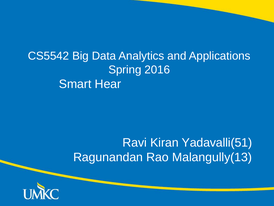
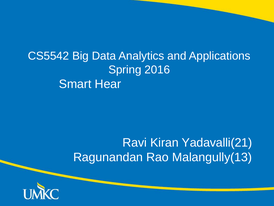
Yadavalli(51: Yadavalli(51 -> Yadavalli(21 (217, 142)
